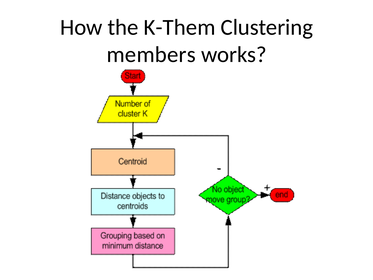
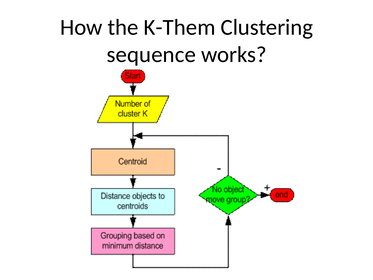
members: members -> sequence (151, 55)
